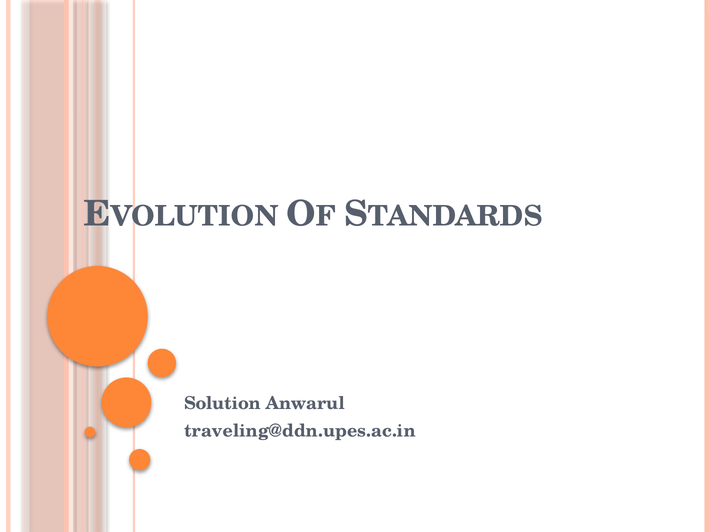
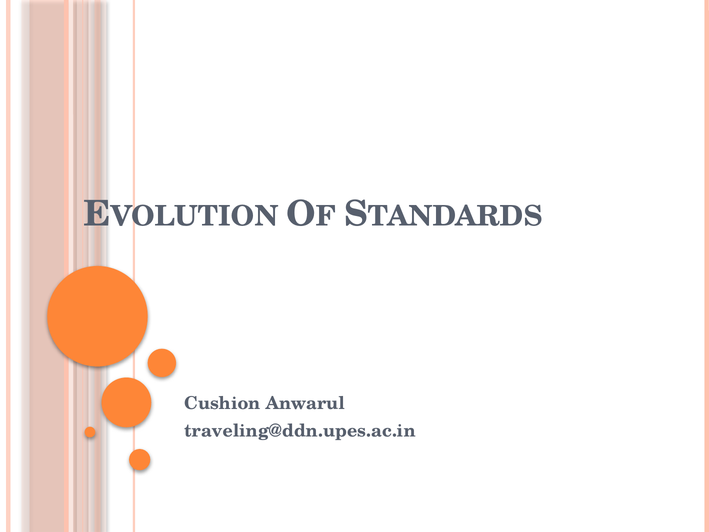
Solution: Solution -> Cushion (222, 403)
